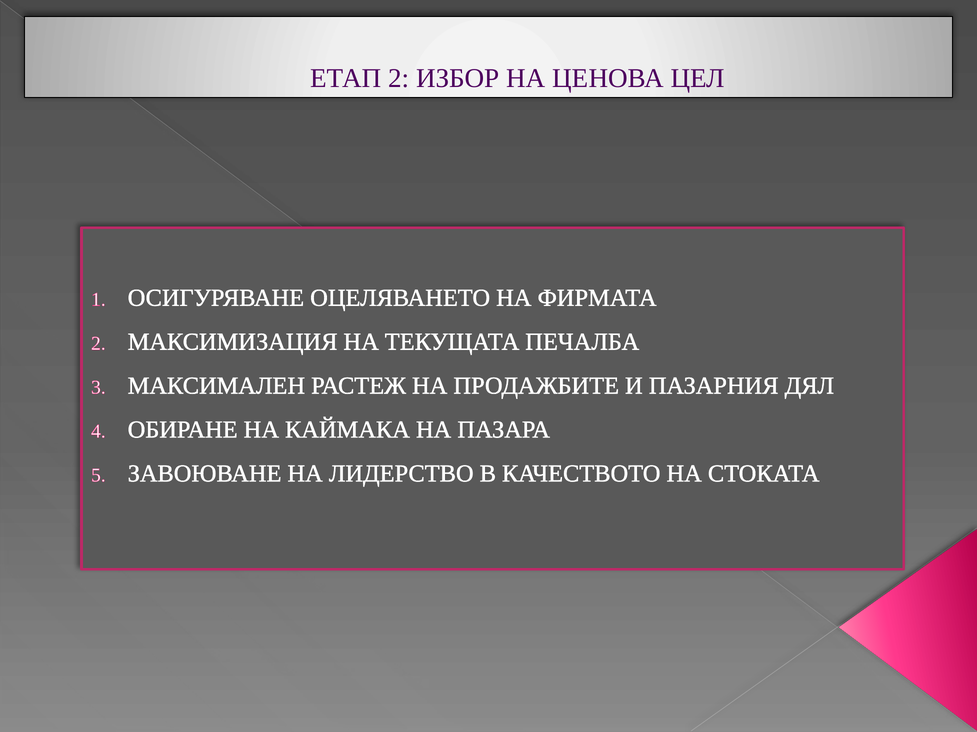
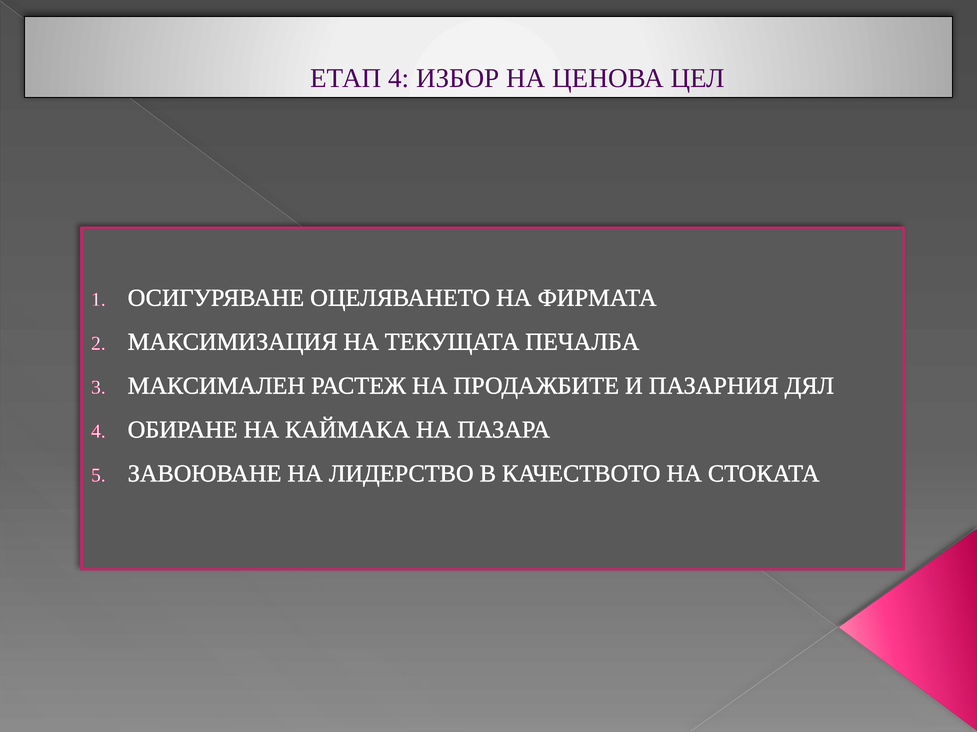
ЕТАП 2: 2 -> 4 (399, 78)
